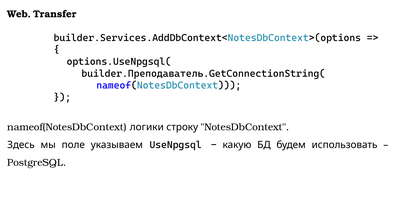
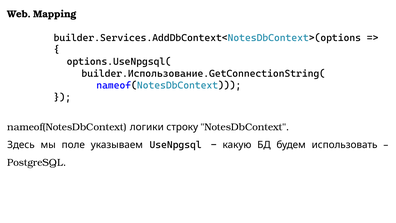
Transfer: Transfer -> Mapping (55, 14)
builder.Преподаватель.GetConnectionString(: builder.Преподаватель.GetConnectionString( -> builder.Использование.GetConnectionString( (203, 73)
